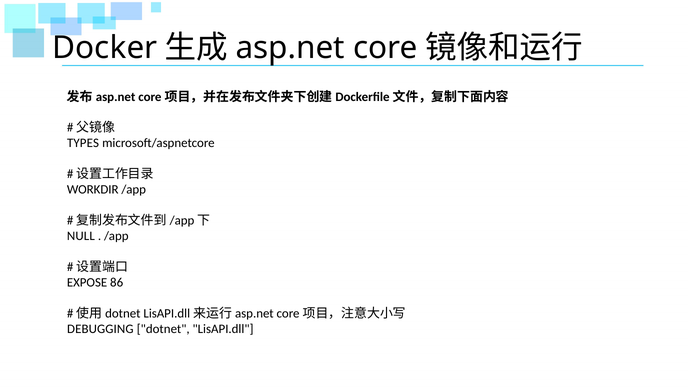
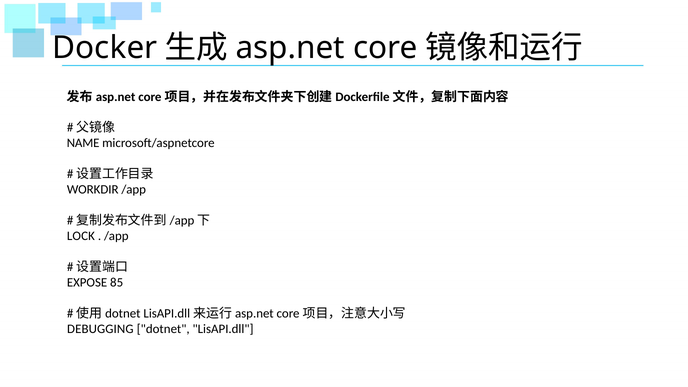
TYPES: TYPES -> NAME (83, 143)
NULL: NULL -> LOCK (81, 236)
86: 86 -> 85 (117, 283)
